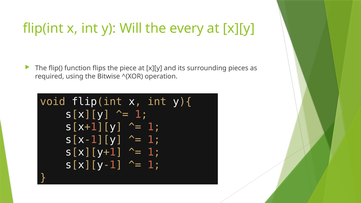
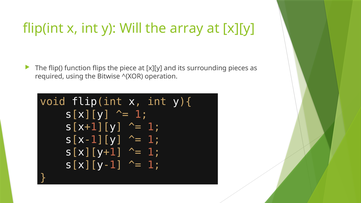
every: every -> array (187, 28)
